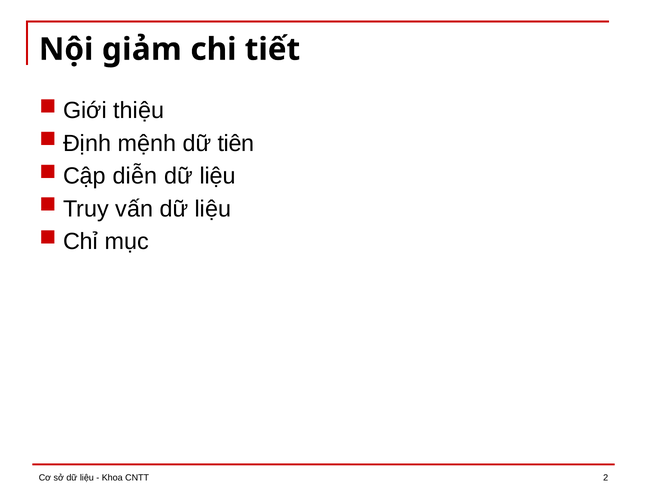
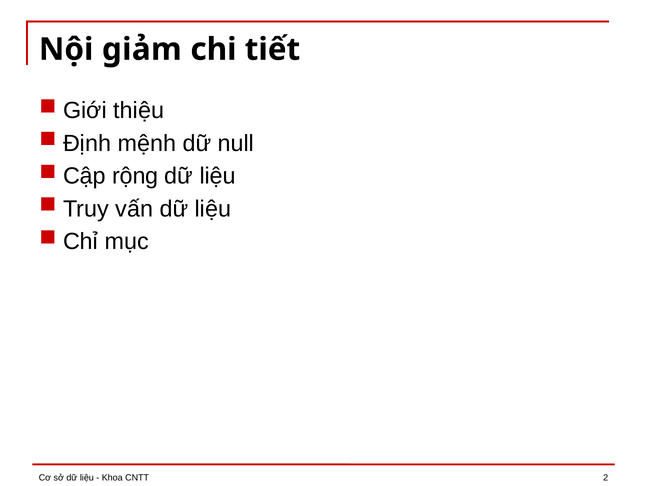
tiên: tiên -> null (236, 143)
diễn: diễn -> rộng (135, 176)
